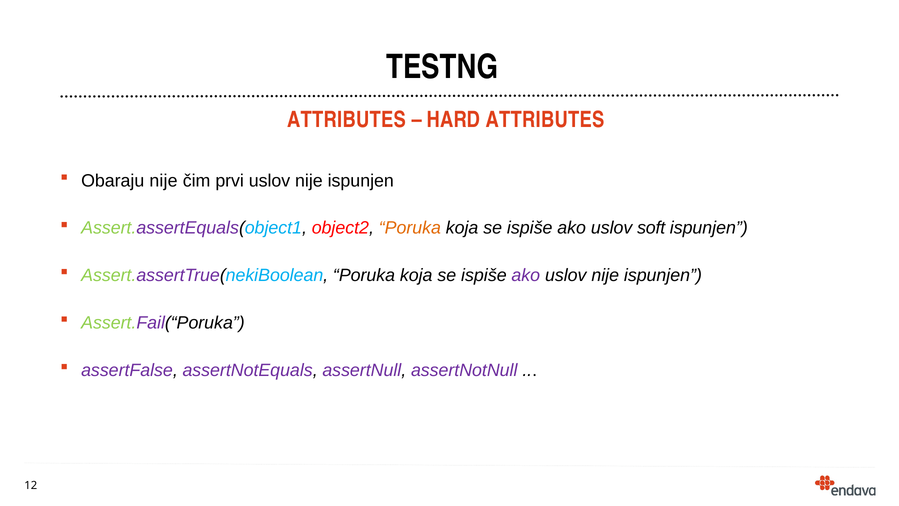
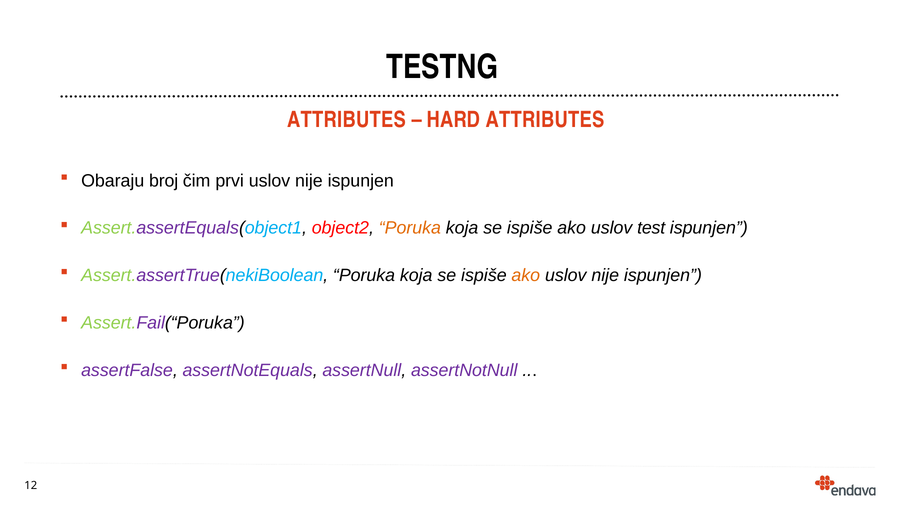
Obaraju nije: nije -> broj (164, 181)
soft: soft -> test (651, 228)
ako colour: purple -> orange (526, 275)
